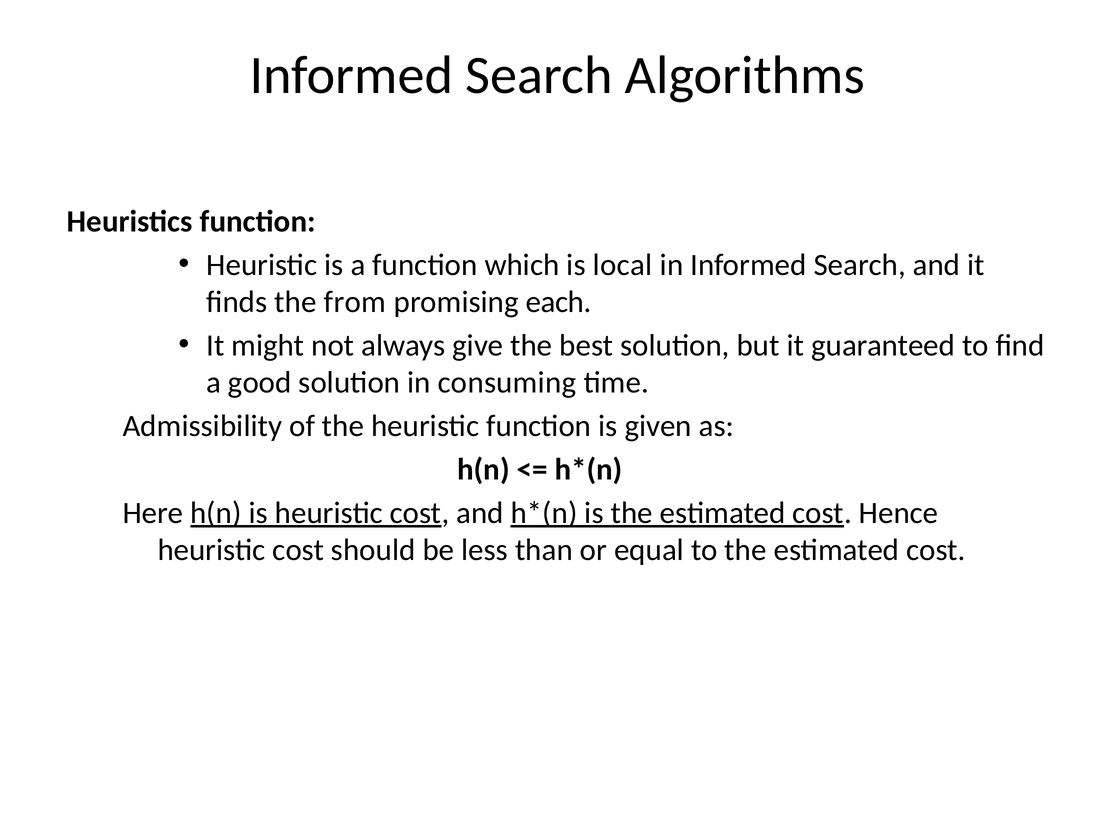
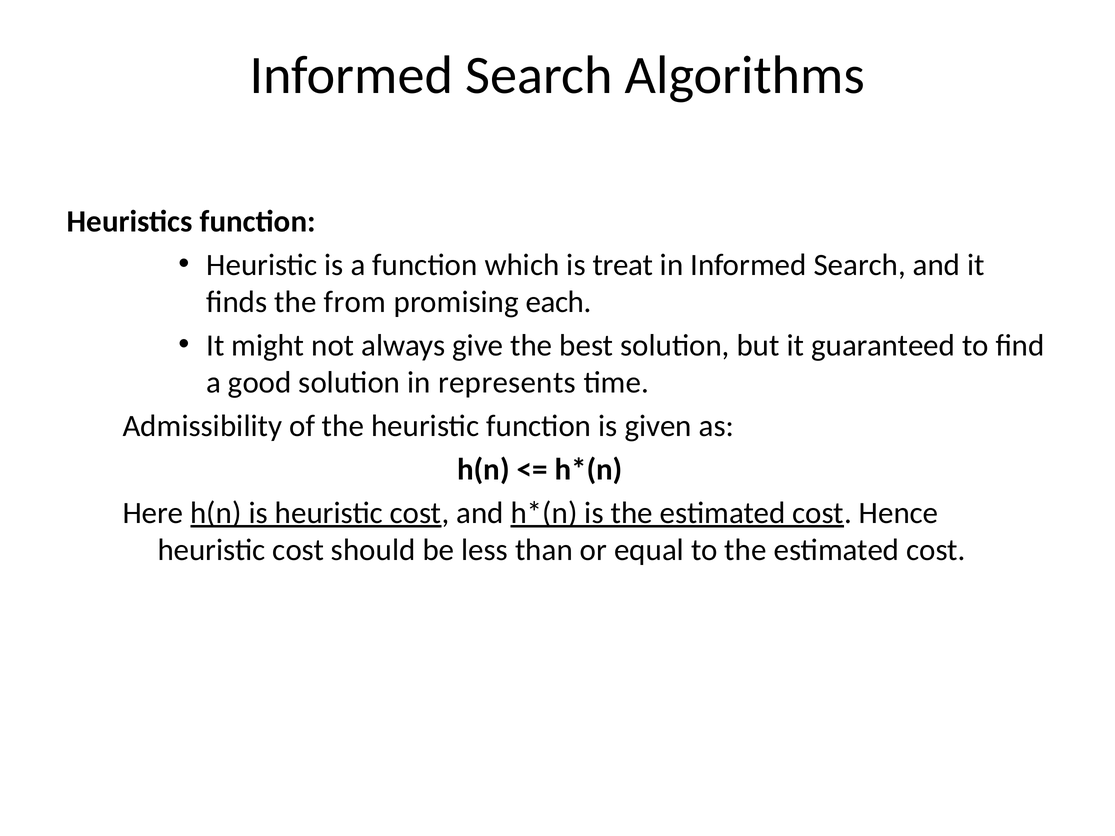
local: local -> treat (623, 265)
consuming: consuming -> represents (507, 383)
